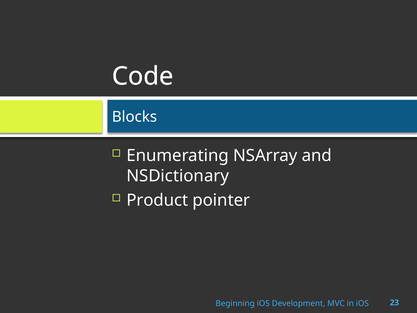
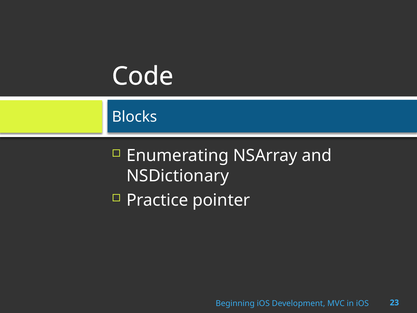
Product: Product -> Practice (157, 200)
